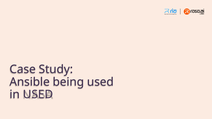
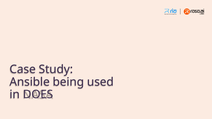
in USED: USED -> DOES (38, 95)
